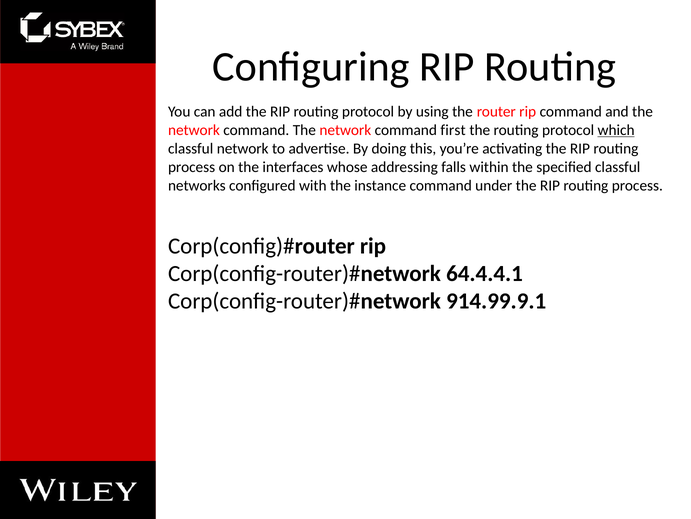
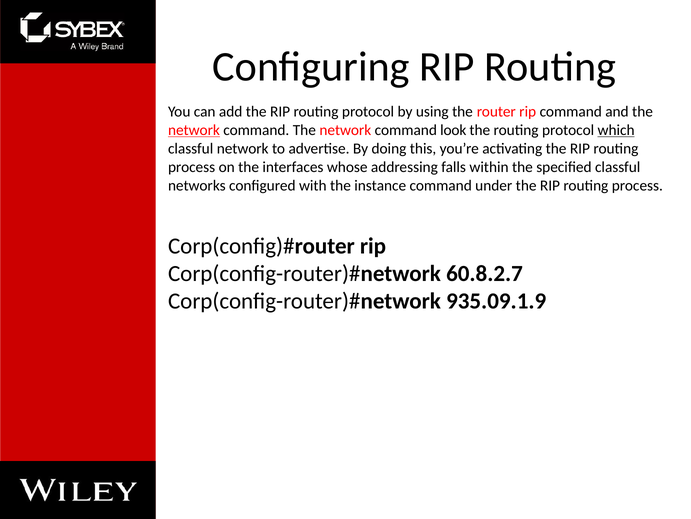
network underline: none -> present (194, 130)
first: first -> look (453, 130)
64.4.4.1: 64.4.4.1 -> 60.8.2.7 (485, 273)
914.99.9.1: 914.99.9.1 -> 935.09.1.9 (496, 301)
